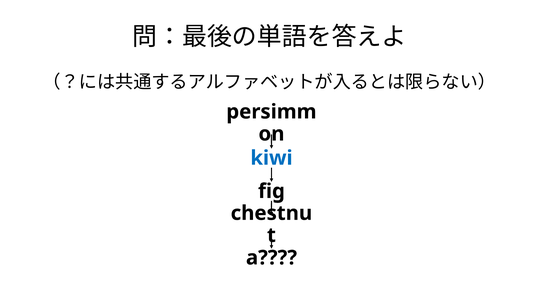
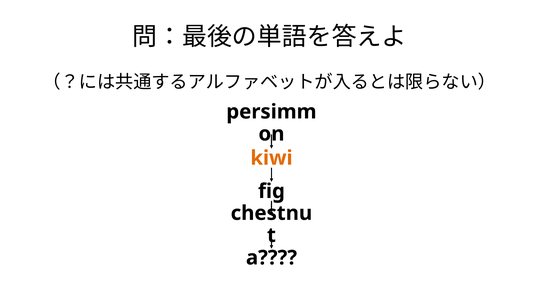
kiwi colour: blue -> orange (271, 158)
